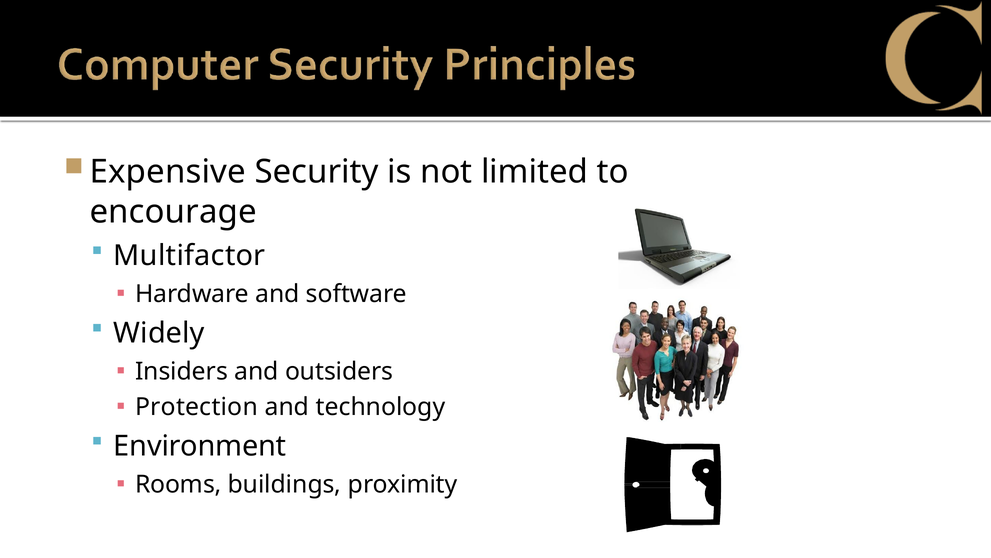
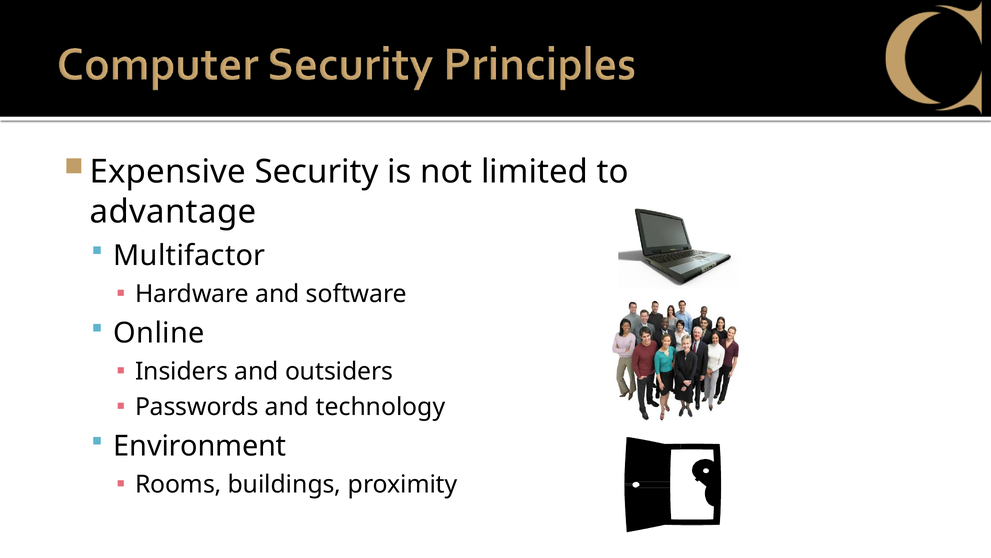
encourage: encourage -> advantage (173, 211)
Widely: Widely -> Online (159, 333)
Protection: Protection -> Passwords (197, 407)
